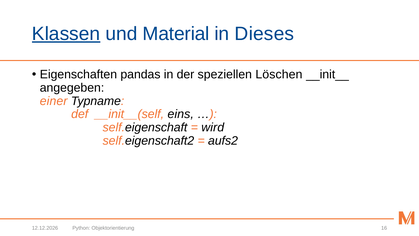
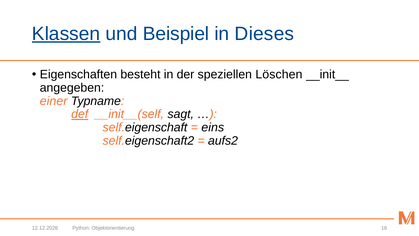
Material: Material -> Beispiel (176, 34)
pandas: pandas -> besteht (140, 74)
def underline: none -> present (80, 114)
eins: eins -> sagt (181, 114)
wird: wird -> eins (213, 127)
